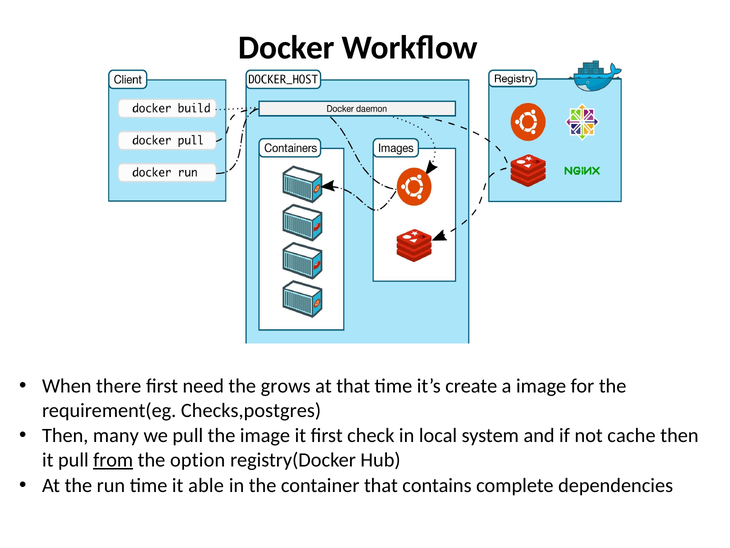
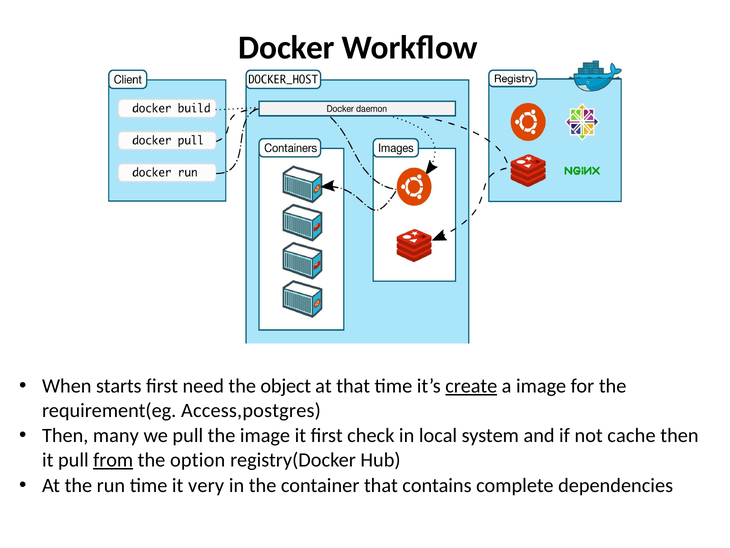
there: there -> starts (119, 386)
grows: grows -> object (286, 386)
create underline: none -> present (471, 386)
Checks,postgres: Checks,postgres -> Access,postgres (251, 410)
able: able -> very (206, 485)
